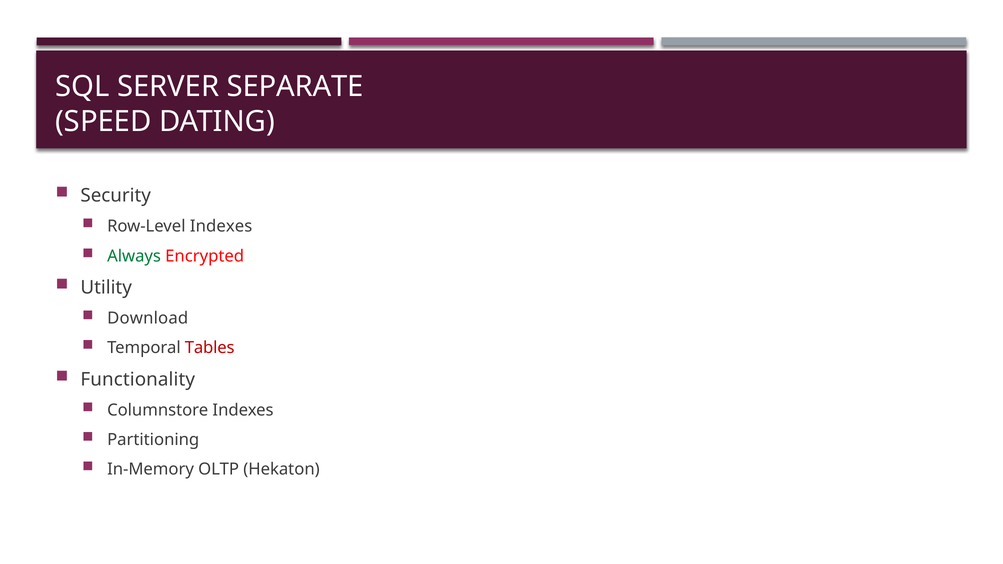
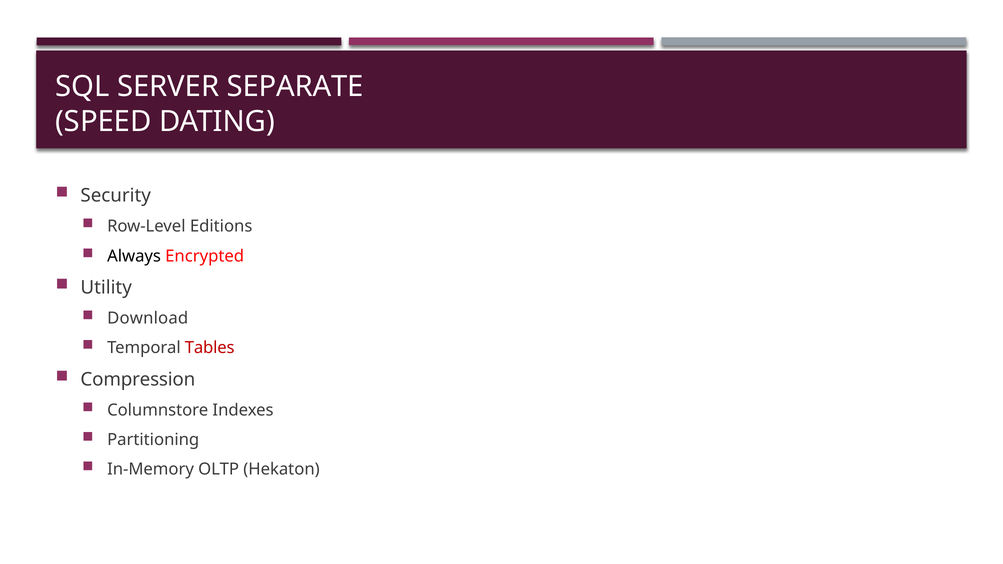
Row-Level Indexes: Indexes -> Editions (221, 226)
Always colour: green -> black (134, 256)
Functionality: Functionality -> Compression (138, 380)
